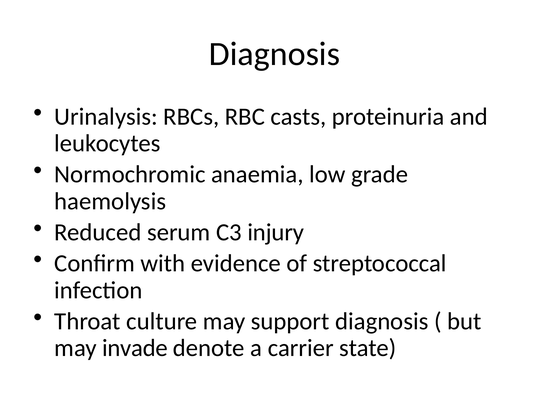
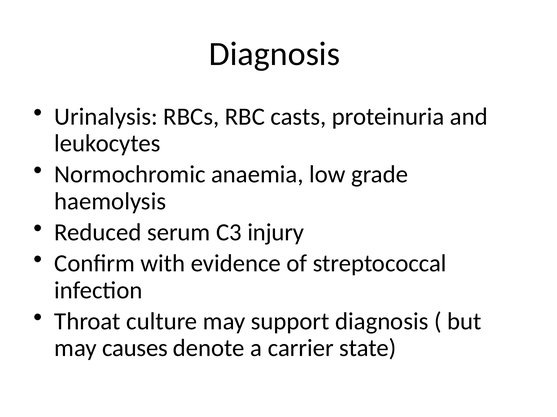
invade: invade -> causes (135, 349)
